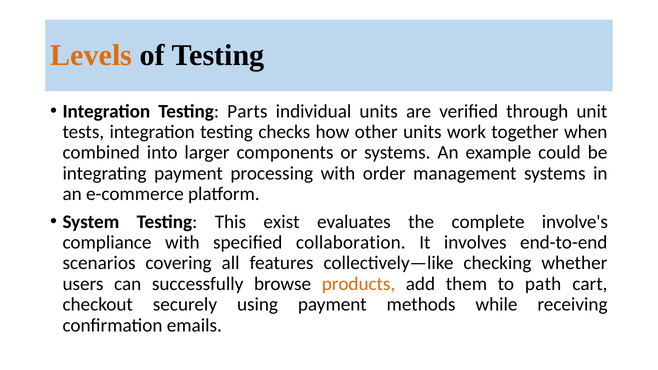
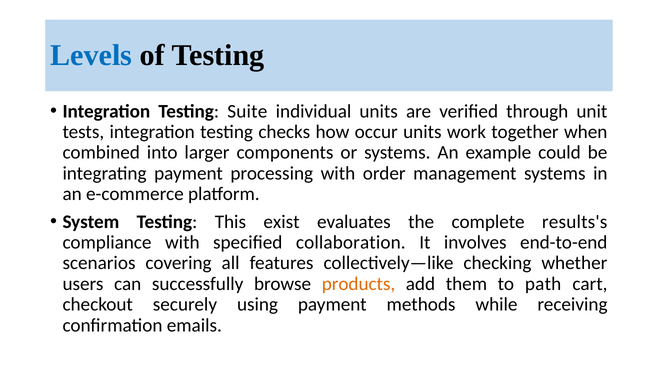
Levels colour: orange -> blue (91, 55)
Parts: Parts -> Suite (247, 111)
other: other -> occur (376, 132)
involve's: involve's -> results's (575, 222)
